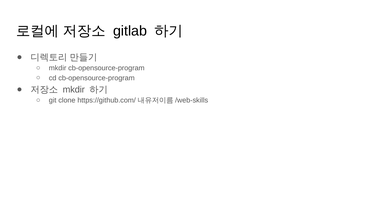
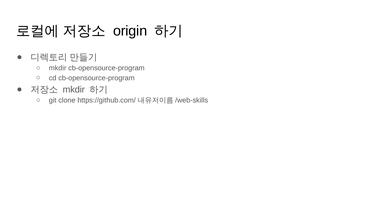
gitlab: gitlab -> origin (130, 31)
